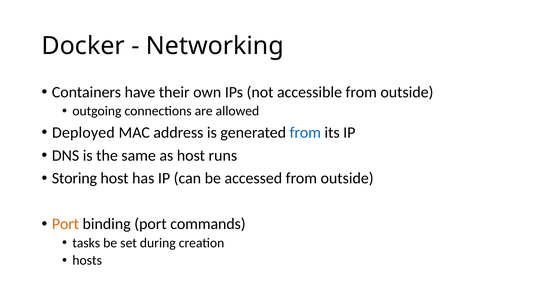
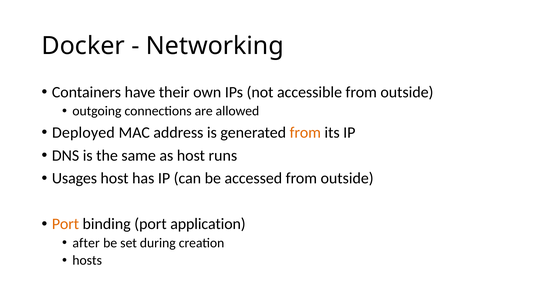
from colour: blue -> orange (305, 133)
Storing: Storing -> Usages (74, 178)
commands: commands -> application (208, 224)
tasks: tasks -> after (86, 243)
